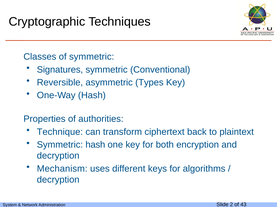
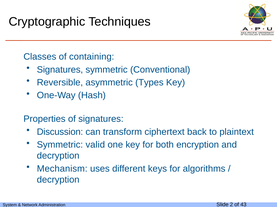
of symmetric: symmetric -> containing (92, 57)
of authorities: authorities -> signatures (101, 119)
Technique: Technique -> Discussion (60, 132)
Symmetric hash: hash -> valid (95, 145)
